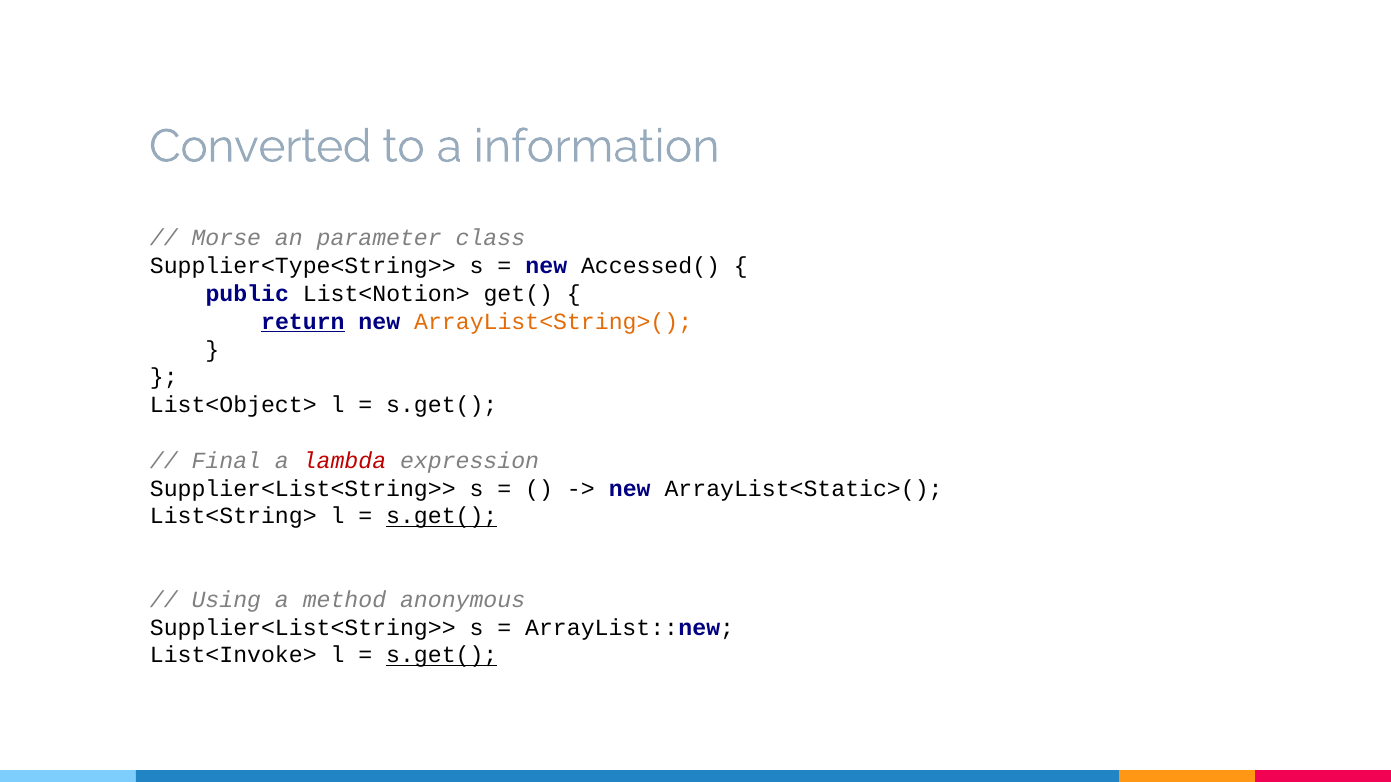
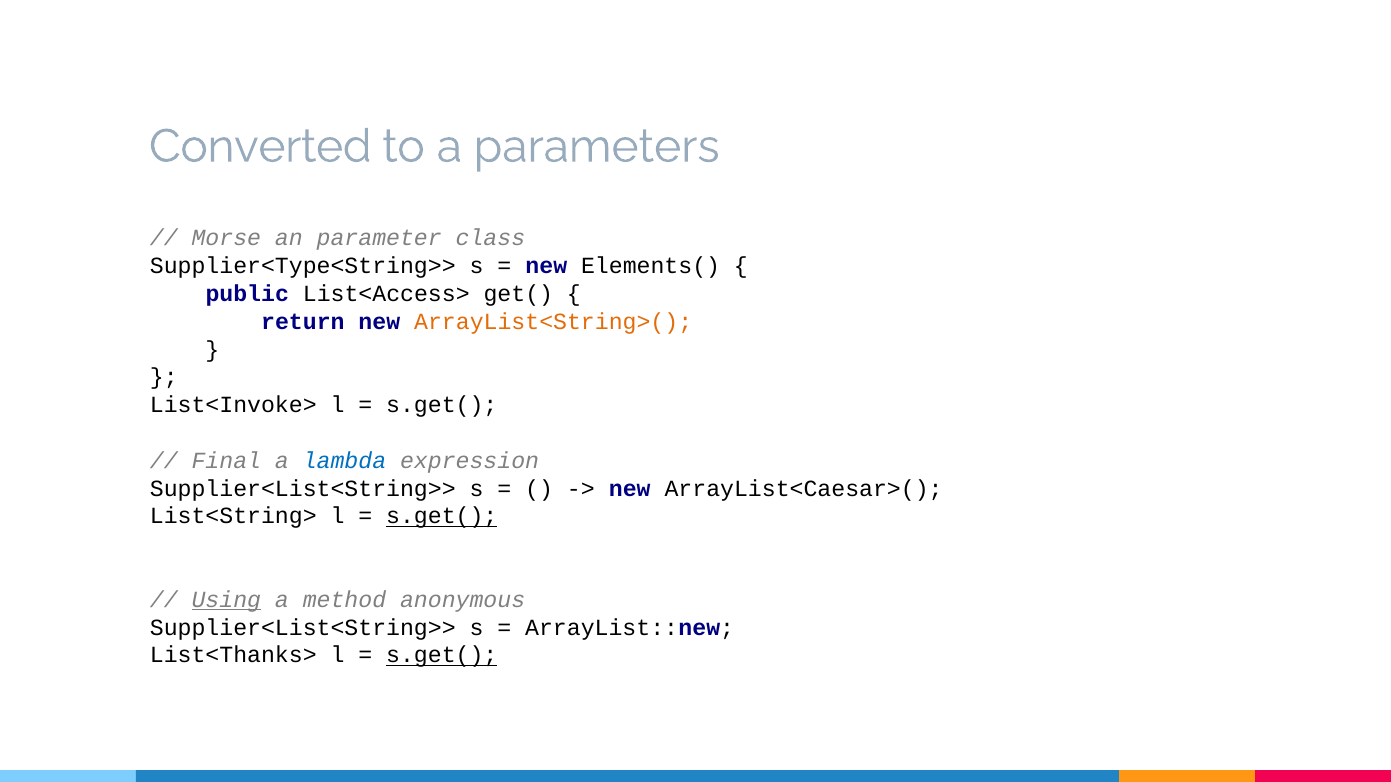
information: information -> parameters (597, 146)
Accessed(: Accessed( -> Elements( (651, 266)
List<Notion>: List<Notion> -> List<Access> (386, 294)
return underline: present -> none (303, 322)
List<Object>: List<Object> -> List<Invoke> (233, 405)
lambda colour: red -> blue (344, 461)
ArrayList<Static>(: ArrayList<Static>( -> ArrayList<Caesar>( (804, 489)
Using underline: none -> present (226, 600)
List<Invoke>: List<Invoke> -> List<Thanks> (233, 656)
